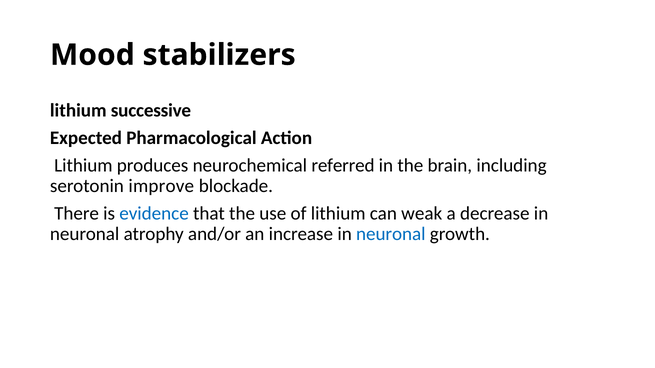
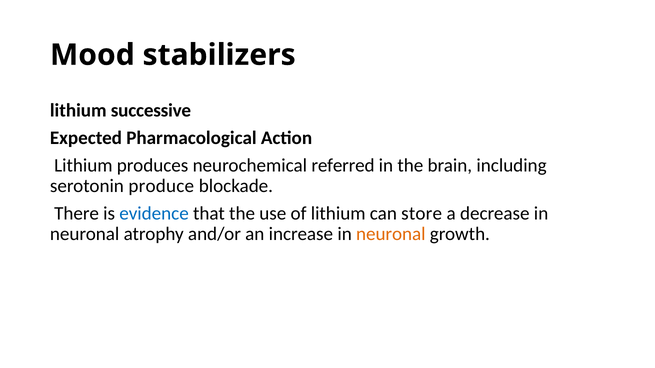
improve: improve -> produce (161, 186)
weak: weak -> store (422, 214)
neuronal colour: blue -> orange (391, 234)
